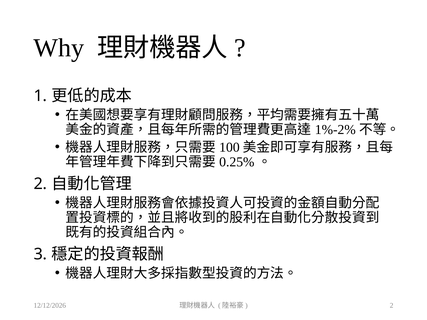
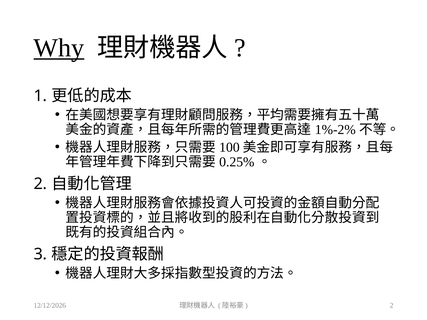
Why underline: none -> present (59, 48)
